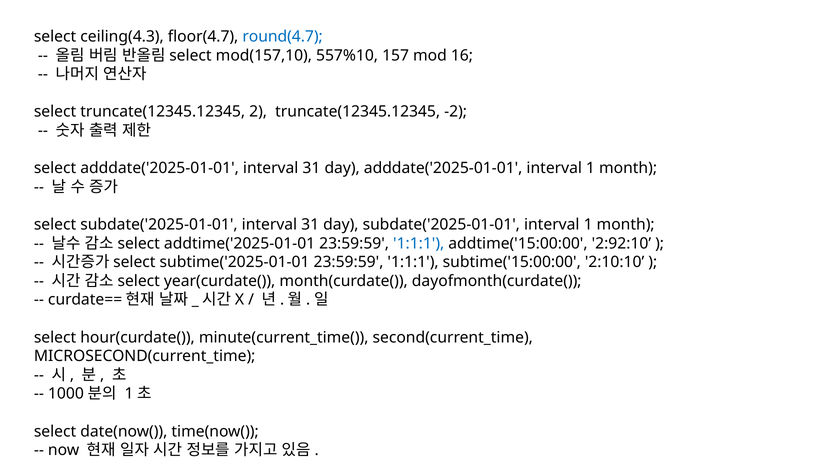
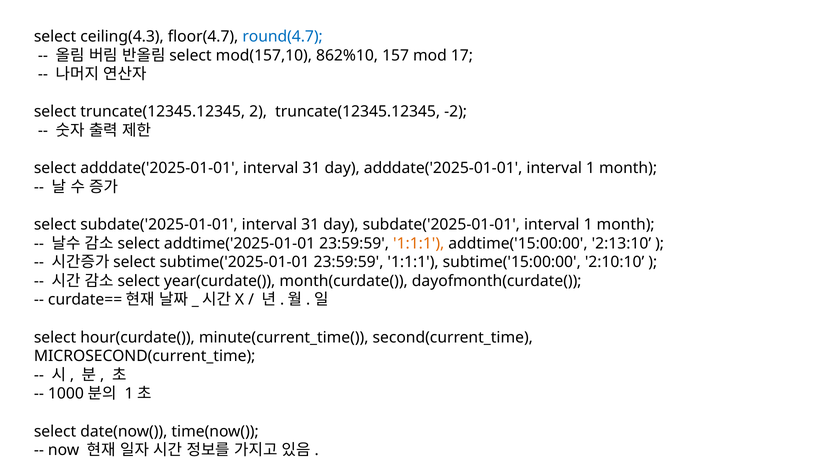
557%10: 557%10 -> 862%10 (347, 55)
16: 16 -> 17 (462, 55)
1:1:1 colour: blue -> orange (419, 244)
2:92:10: 2:92:10 -> 2:13:10 (621, 244)
